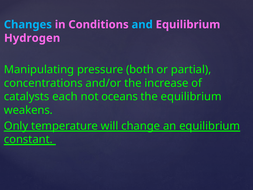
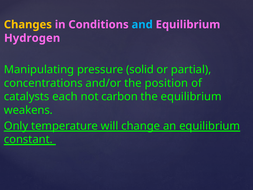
Changes colour: light blue -> yellow (28, 25)
both: both -> solid (140, 70)
increase: increase -> position (166, 83)
oceans: oceans -> carbon (120, 97)
